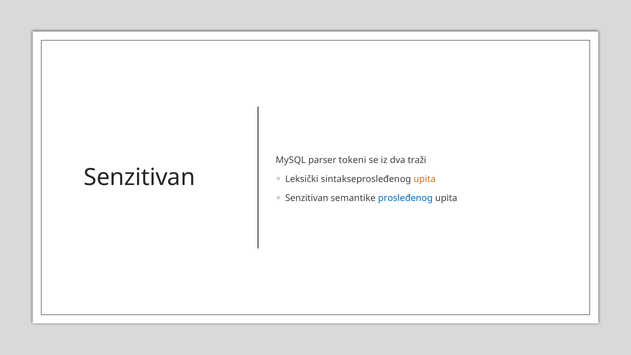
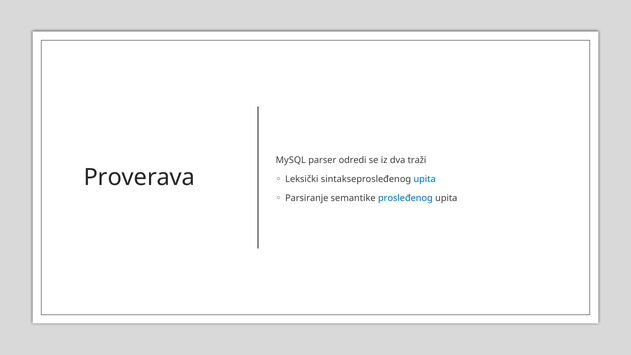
tokeni: tokeni -> odredi (353, 160)
Senzitivan: Senzitivan -> Proverava (139, 177)
upita colour: orange -> blue (425, 179)
Senzitivan: Senzitivan -> Parsiranje (307, 198)
